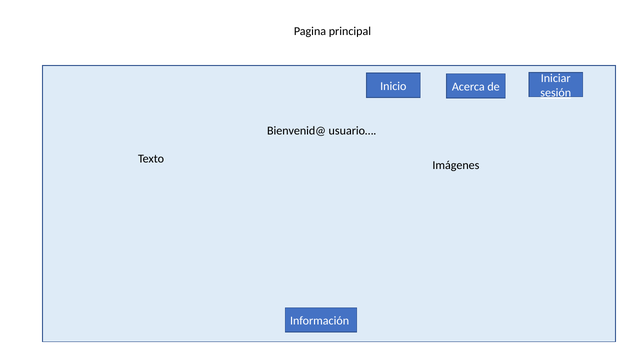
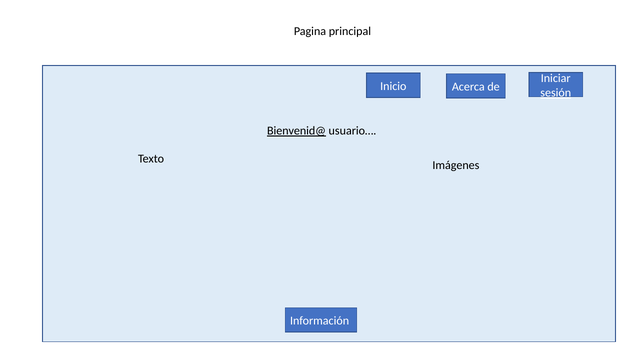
Bienvenid@ underline: none -> present (297, 131)
